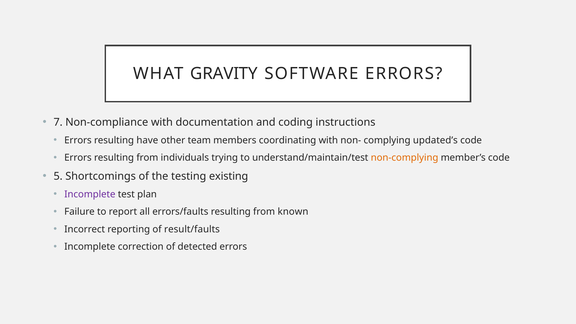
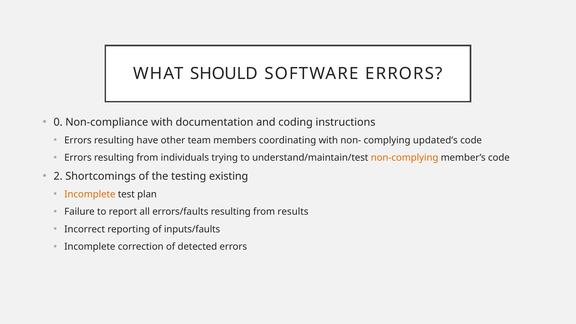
GRAVITY: GRAVITY -> SHOULD (224, 74)
7: 7 -> 0 (58, 122)
5: 5 -> 2 (58, 176)
Incomplete colour: purple -> orange (90, 194)
known: known -> results (293, 212)
result/faults: result/faults -> inputs/faults (192, 229)
